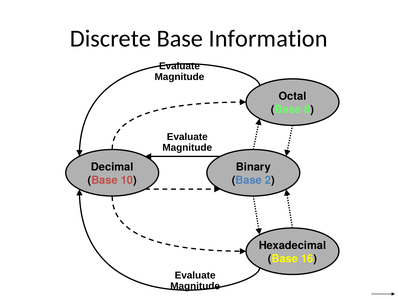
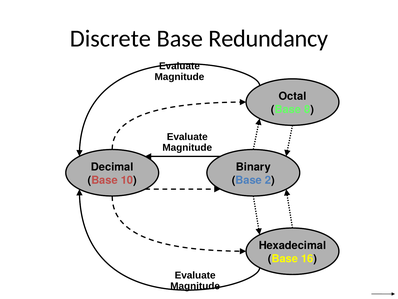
Information: Information -> Redundancy (268, 39)
